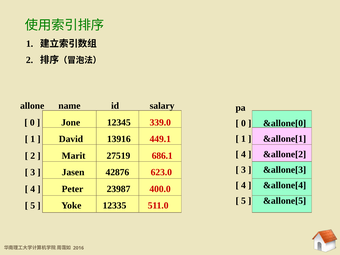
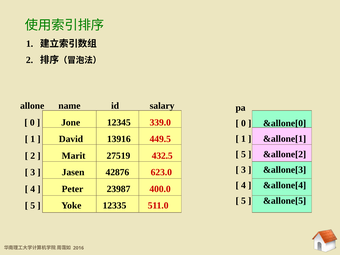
449.1: 449.1 -> 449.5 (160, 139)
4: 4 -> 5 (243, 154)
686.1: 686.1 -> 432.5 (162, 156)
